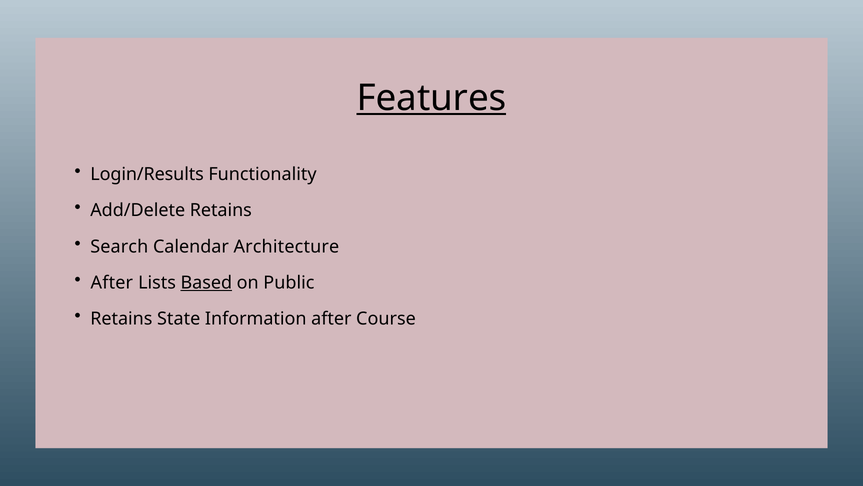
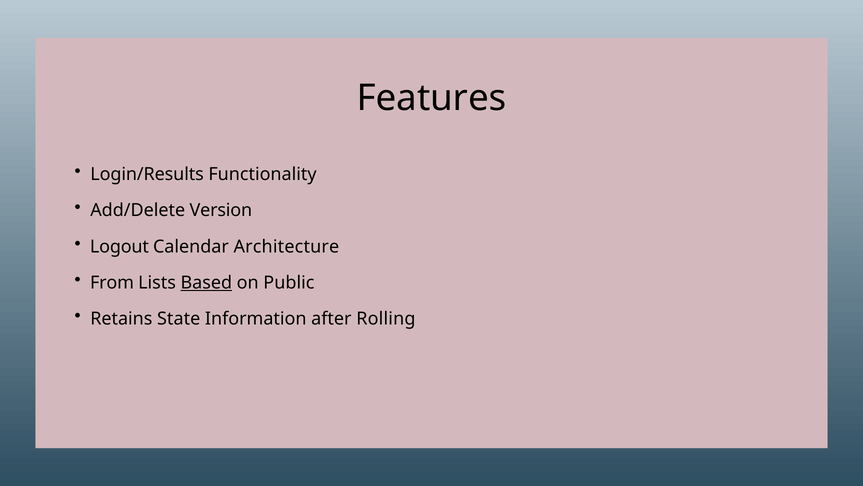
Features underline: present -> none (432, 98)
Add/Delete Retains: Retains -> Version (221, 210)
Search: Search -> Logout (119, 246)
After: After -> From (112, 283)
Course: Course -> Rolling (386, 319)
